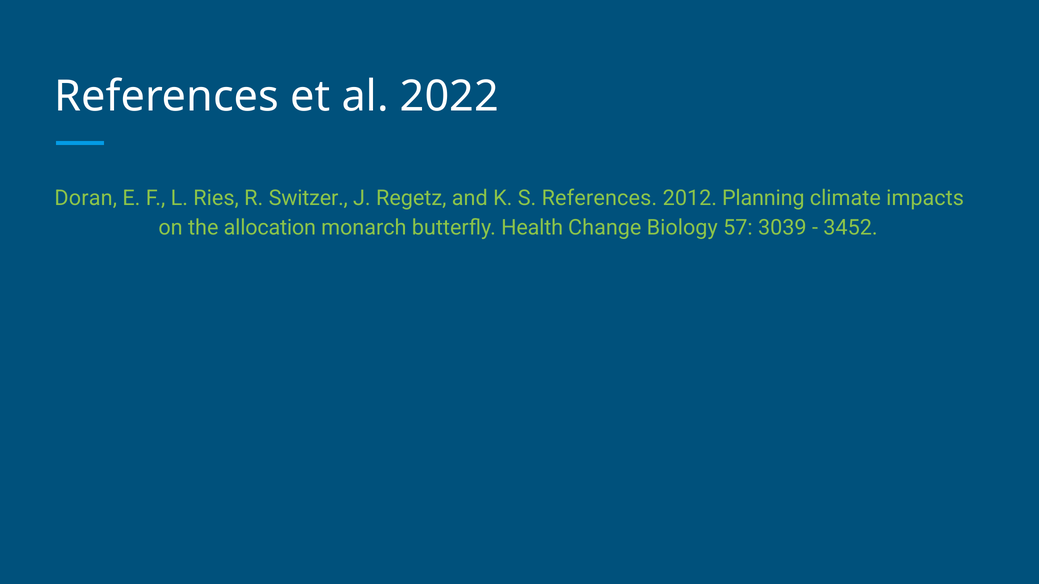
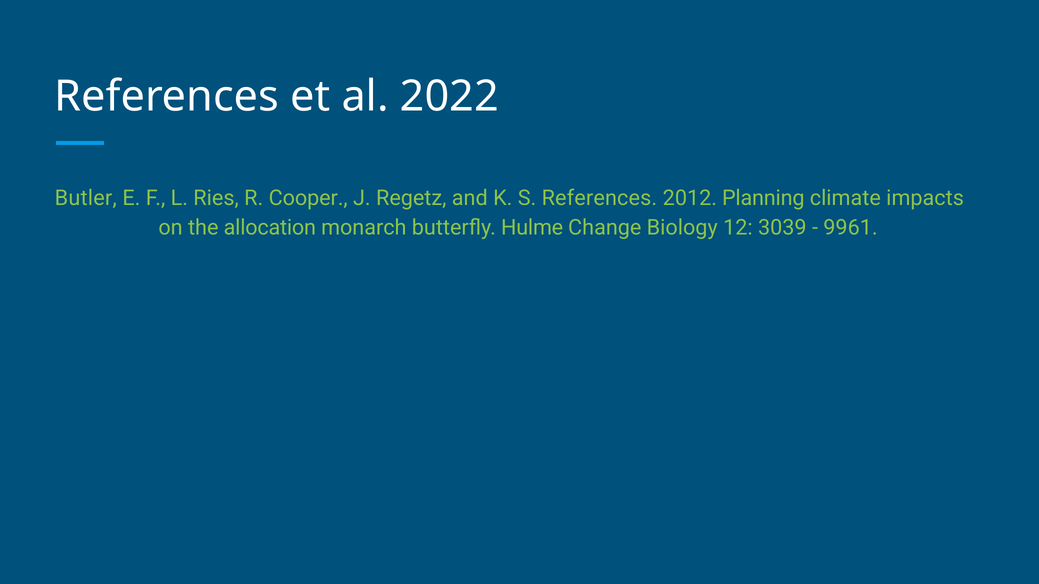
Doran: Doran -> Butler (86, 198)
Switzer: Switzer -> Cooper (308, 198)
Health: Health -> Hulme (532, 228)
57: 57 -> 12 (738, 228)
3452: 3452 -> 9961 (850, 228)
